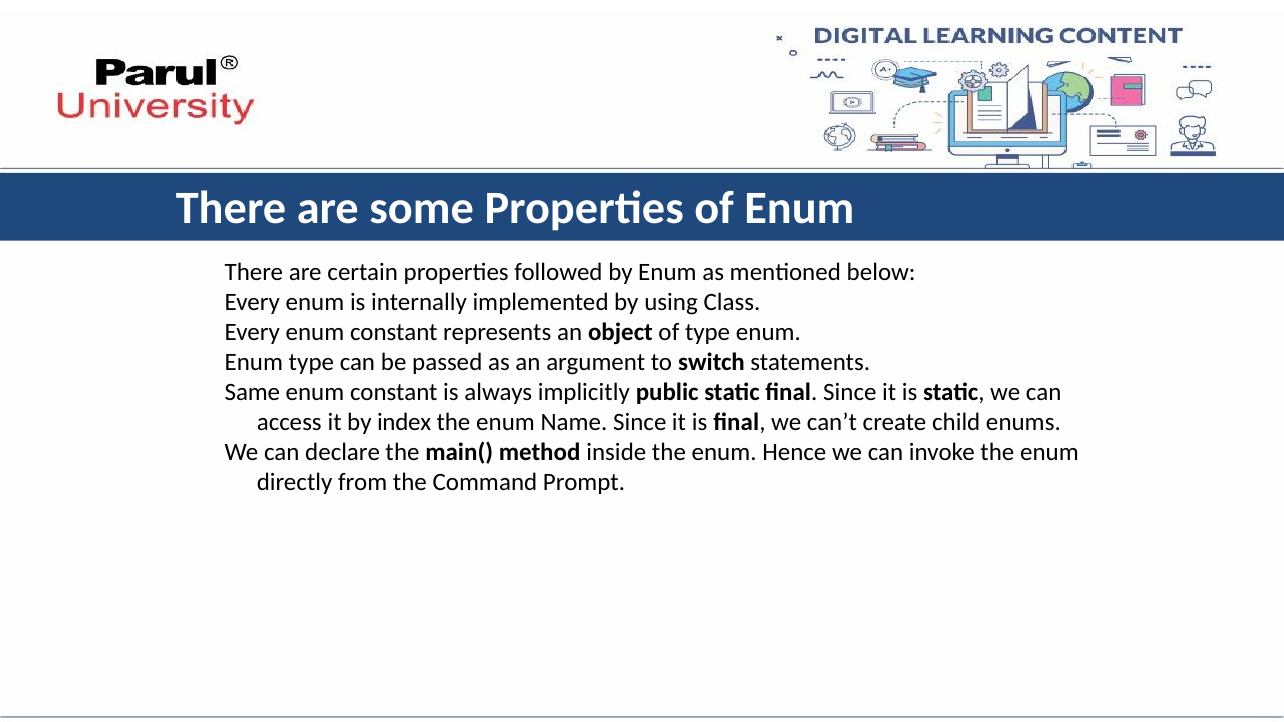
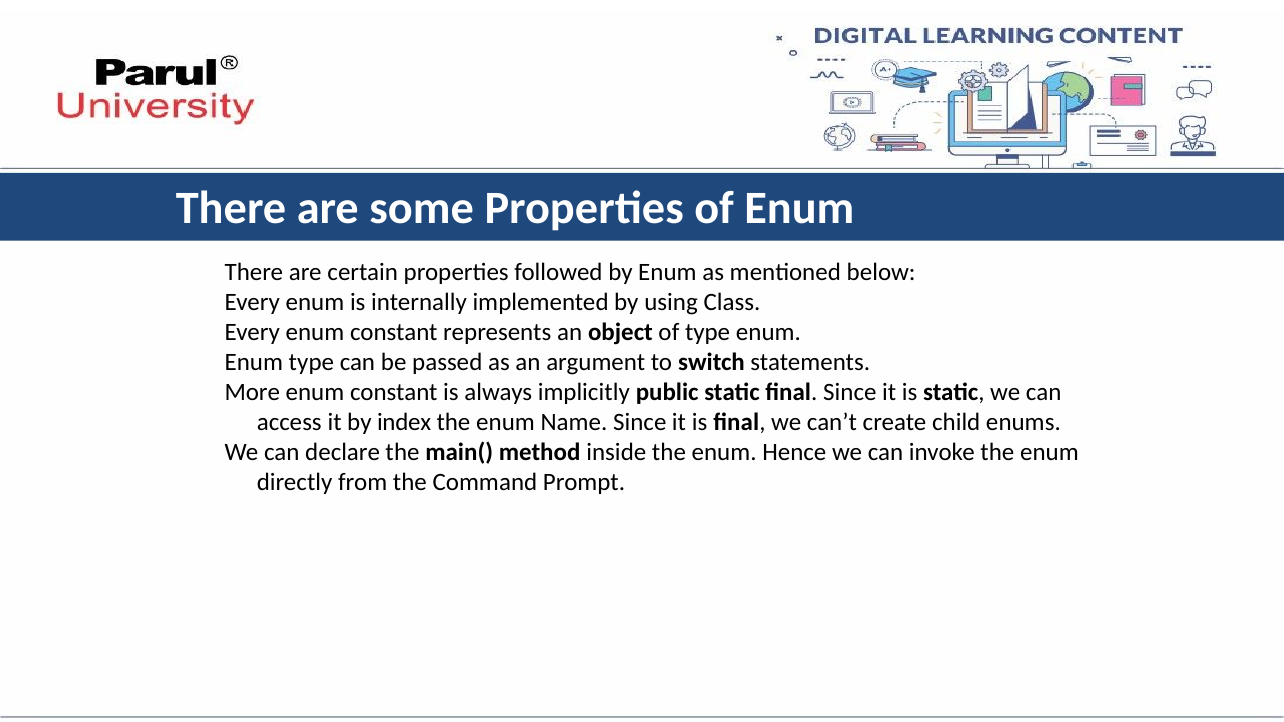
Same: Same -> More (252, 392)
